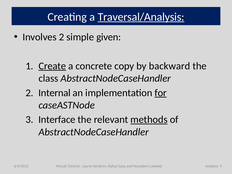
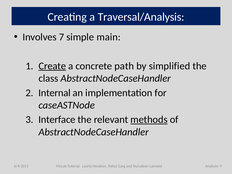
Traversal/Analysis underline: present -> none (141, 17)
Involves 2: 2 -> 7 (61, 37)
given: given -> main (109, 37)
copy: copy -> path (124, 66)
backward: backward -> simplified (170, 66)
for underline: present -> none (161, 93)
